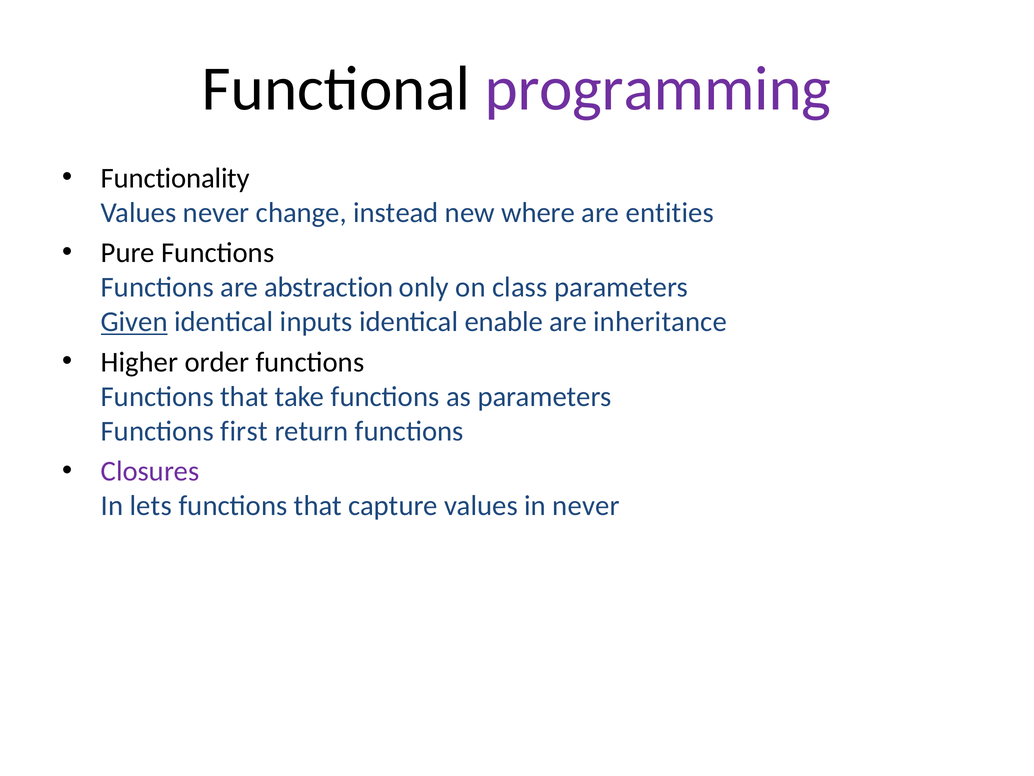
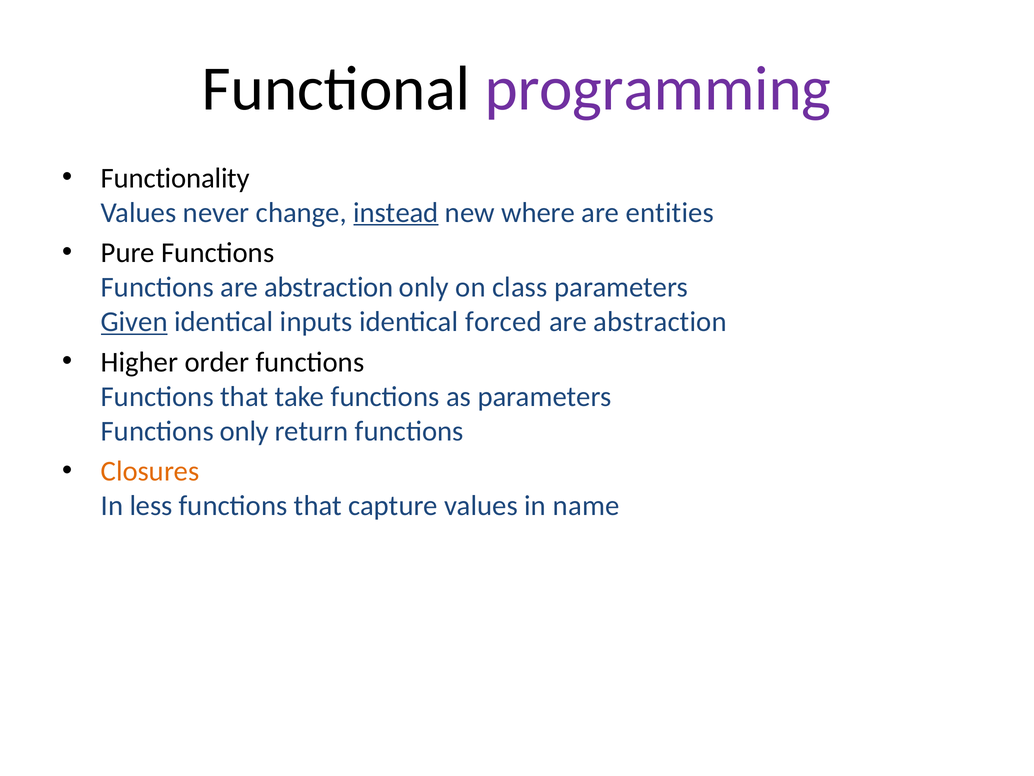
instead underline: none -> present (396, 212)
enable: enable -> forced (504, 322)
inheritance: inheritance -> abstraction (660, 322)
Functions first: first -> only (244, 431)
Closures colour: purple -> orange (150, 471)
lets: lets -> less (151, 505)
in never: never -> name (586, 505)
